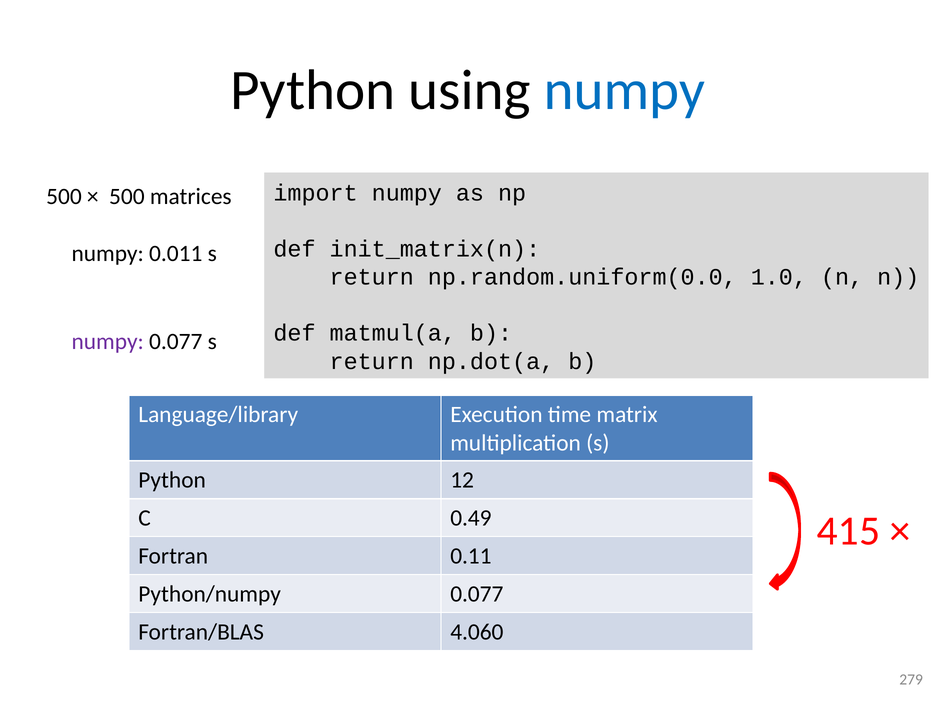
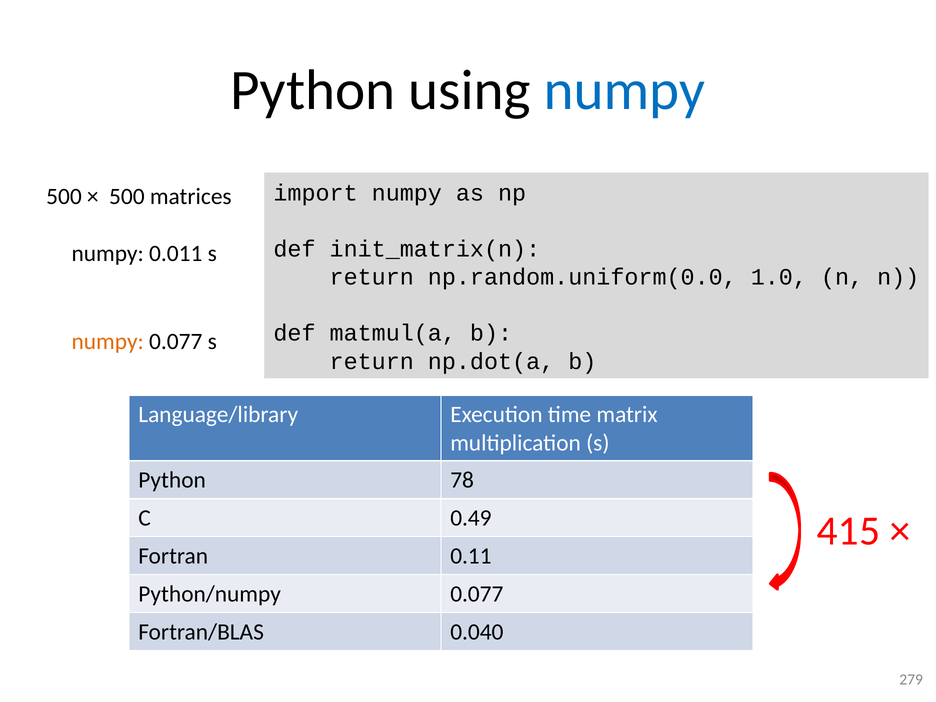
numpy colour: purple -> orange (108, 342)
12: 12 -> 78 (462, 480)
4.060: 4.060 -> 0.040 (477, 632)
